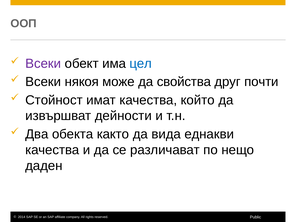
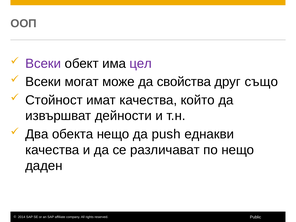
цел colour: blue -> purple (141, 64)
някоя: някоя -> могат (82, 82)
почти: почти -> също (261, 82)
обекта както: както -> нещо (113, 134)
вида: вида -> push (166, 134)
